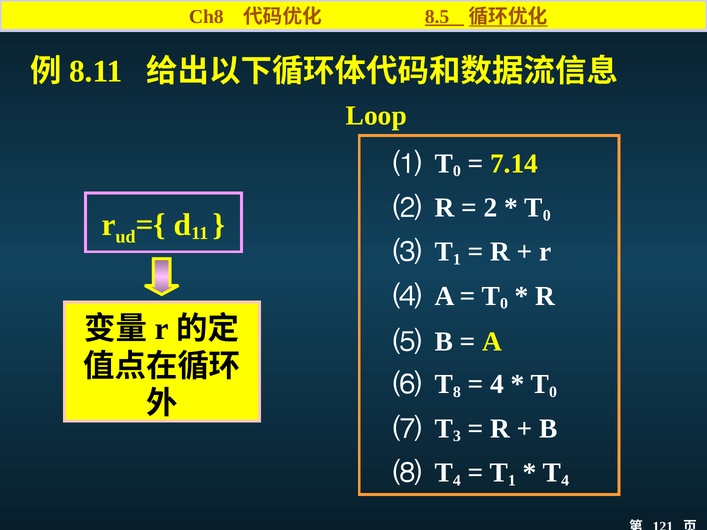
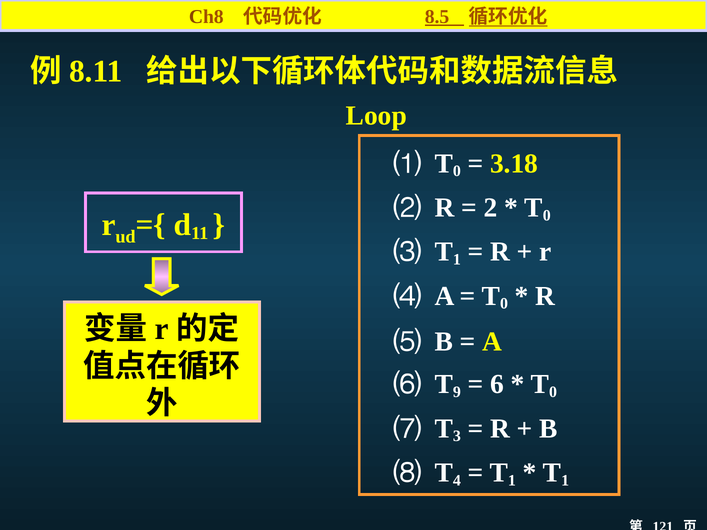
7.14: 7.14 -> 3.18 (514, 164)
8: 8 -> 9 (457, 392)
4: 4 -> 6 (497, 385)
4: 4 -> 1 (565, 481)
